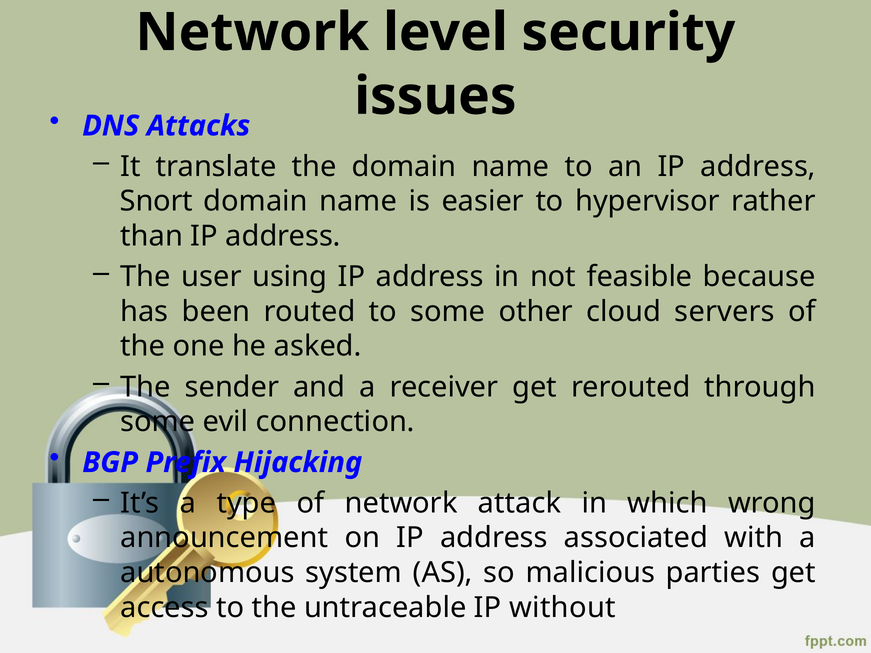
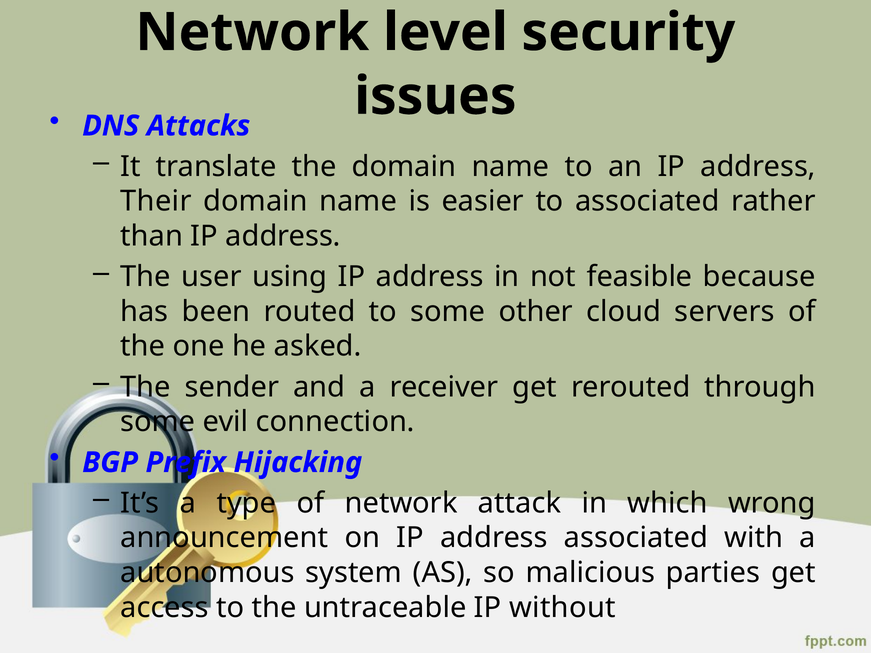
Snort: Snort -> Their (156, 201)
to hypervisor: hypervisor -> associated (647, 201)
